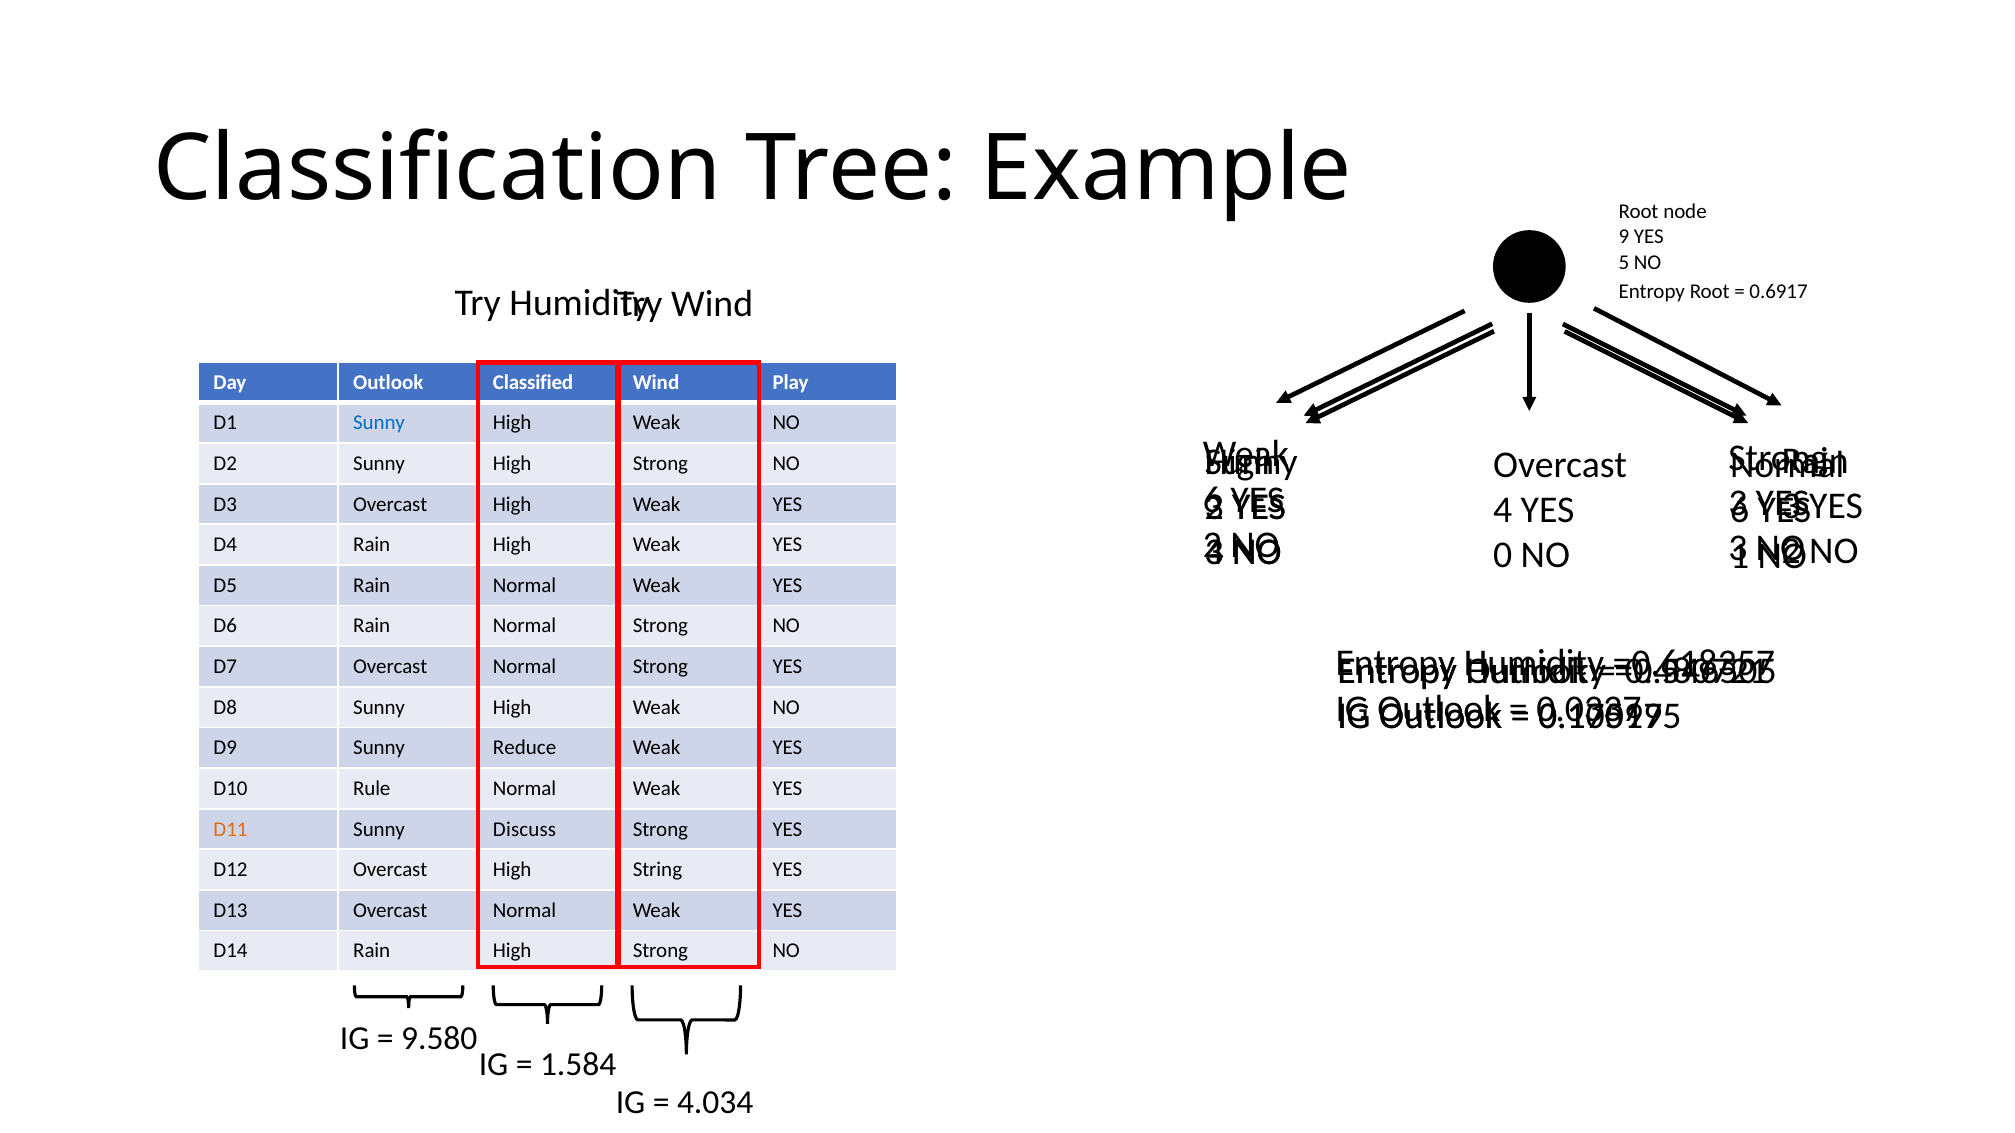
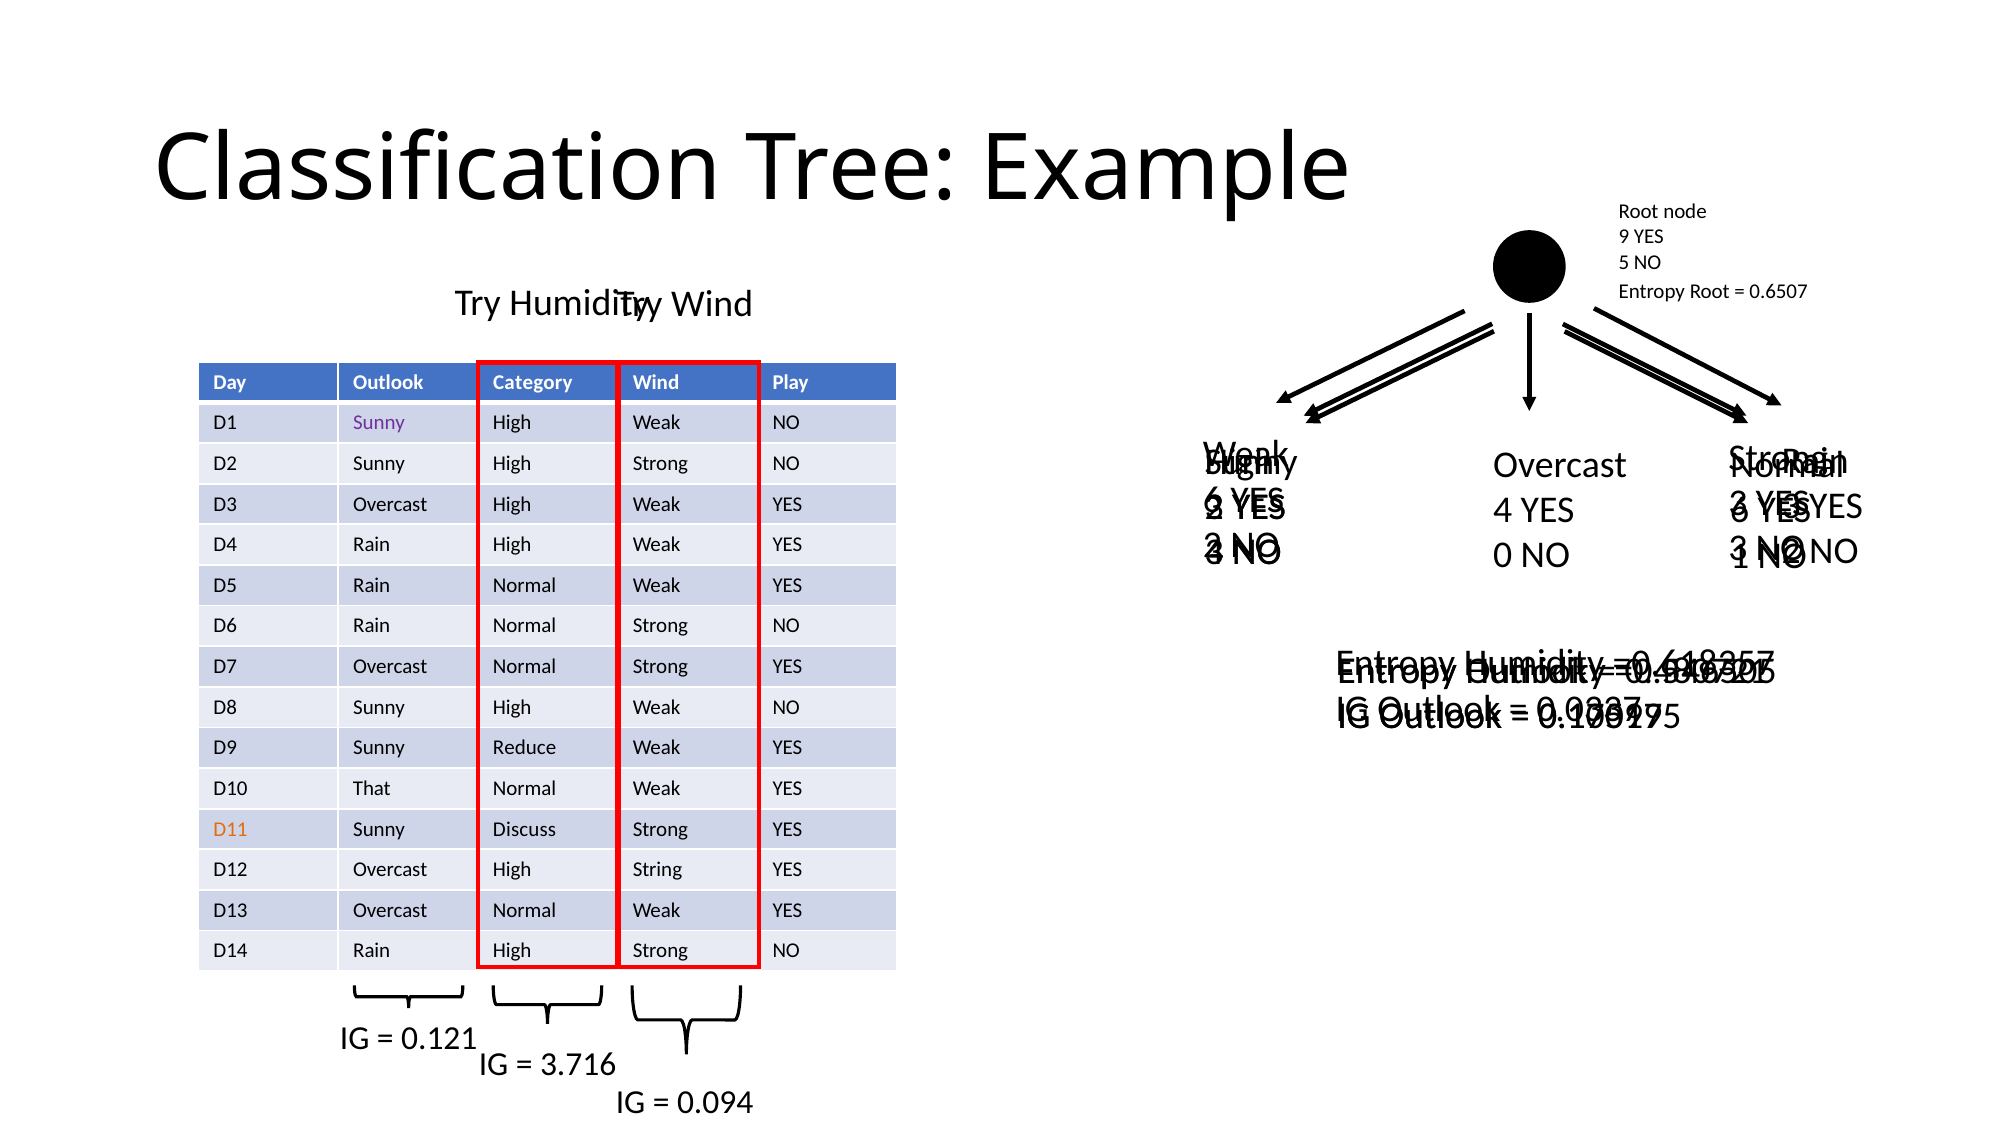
0.6917: 0.6917 -> 0.6507 (1779, 292)
Classified: Classified -> Category (533, 382)
Sunny colour: blue -> purple (379, 423)
Rule: Rule -> That (372, 789)
9.580: 9.580 -> 0.121 (439, 1038)
1.584: 1.584 -> 3.716 (578, 1064)
4.034: 4.034 -> 0.094 (715, 1103)
